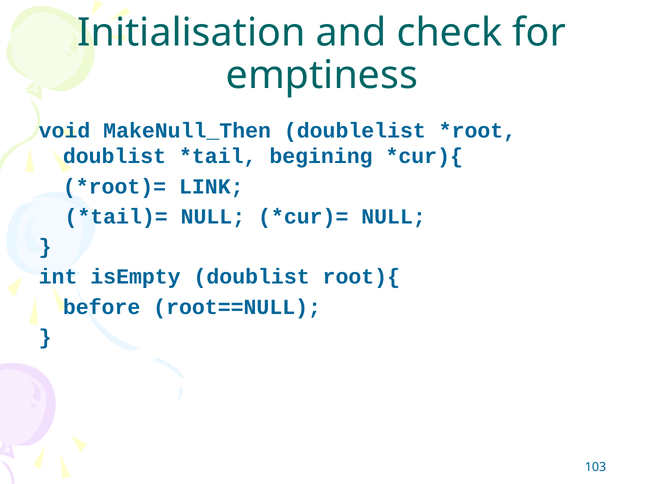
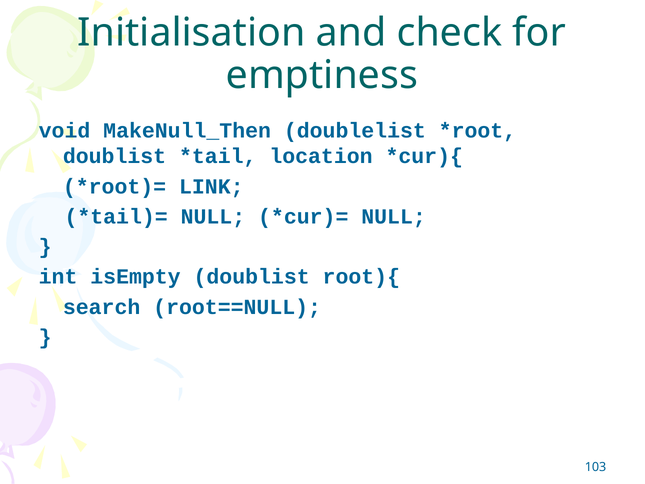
begining: begining -> location (321, 156)
before: before -> search (102, 307)
